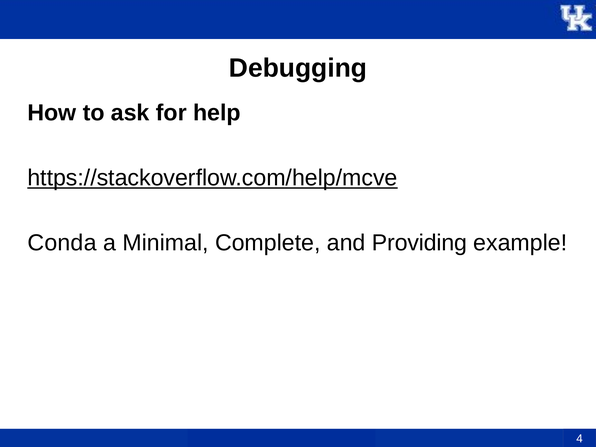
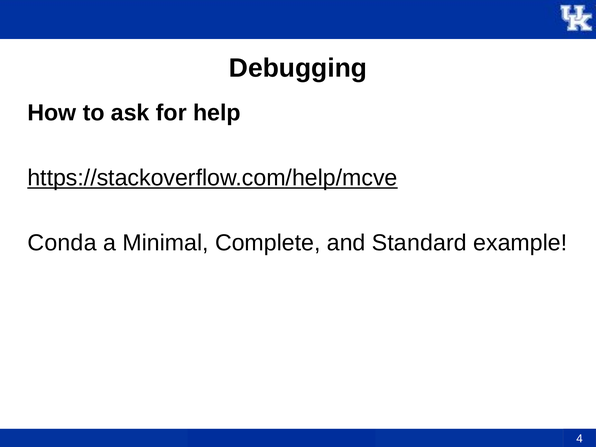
Providing: Providing -> Standard (419, 243)
